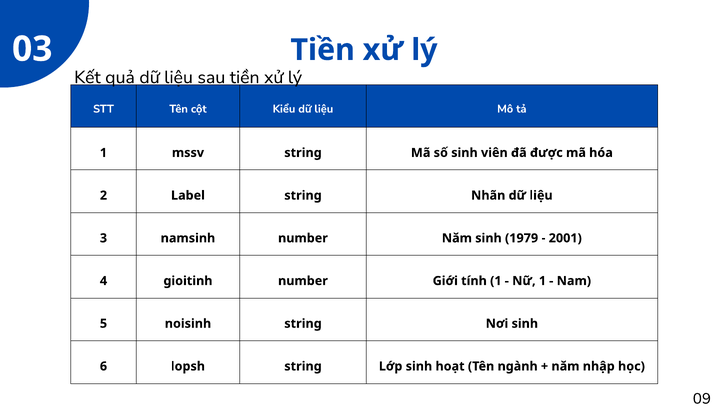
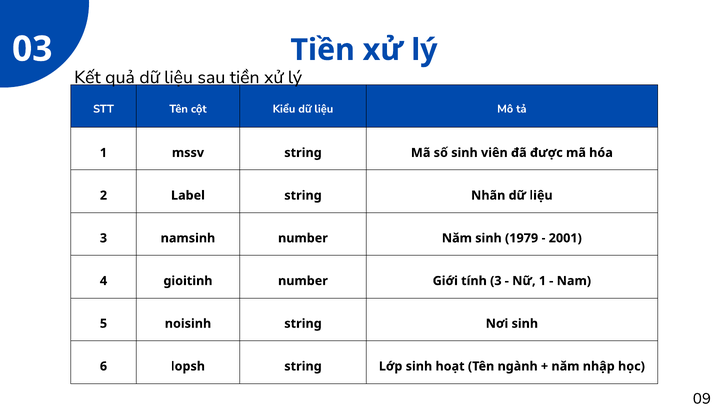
tính 1: 1 -> 3 (496, 281)
